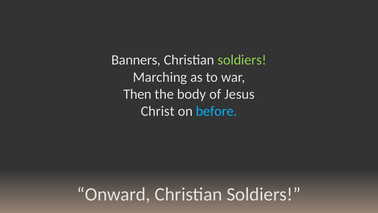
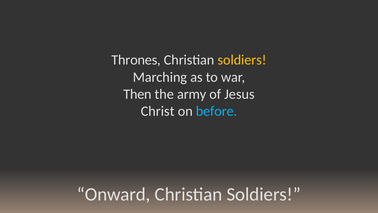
Banners: Banners -> Thrones (136, 60)
soldiers colour: light green -> yellow (242, 60)
body: body -> army (192, 94)
